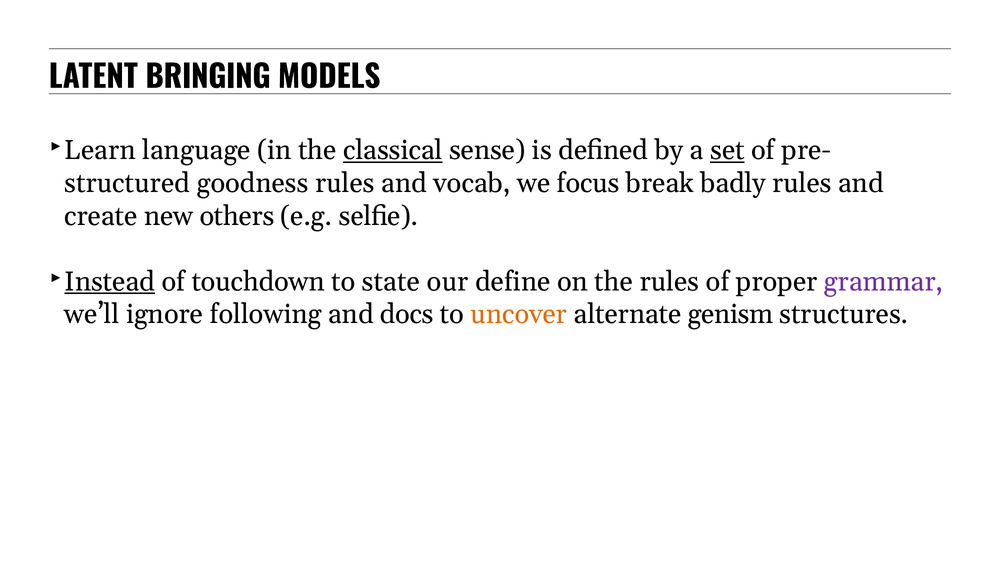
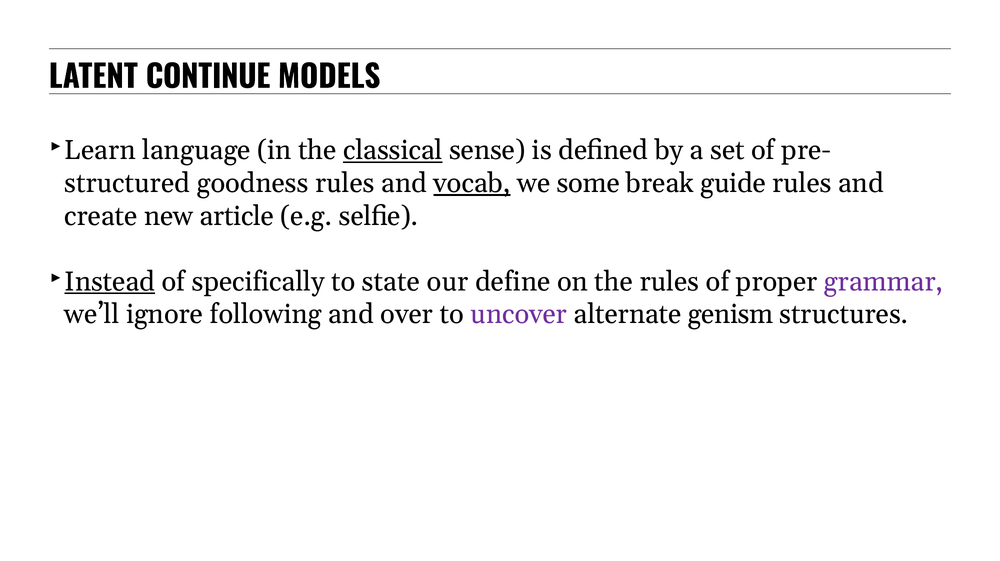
BRINGING: BRINGING -> CONTINUE (208, 78)
set underline: present -> none (727, 151)
vocab underline: none -> present (472, 183)
focus: focus -> some (588, 183)
badly: badly -> guide (733, 183)
others: others -> article (237, 216)
touchdown: touchdown -> specifically (258, 282)
docs: docs -> over (407, 315)
uncover colour: orange -> purple (519, 315)
